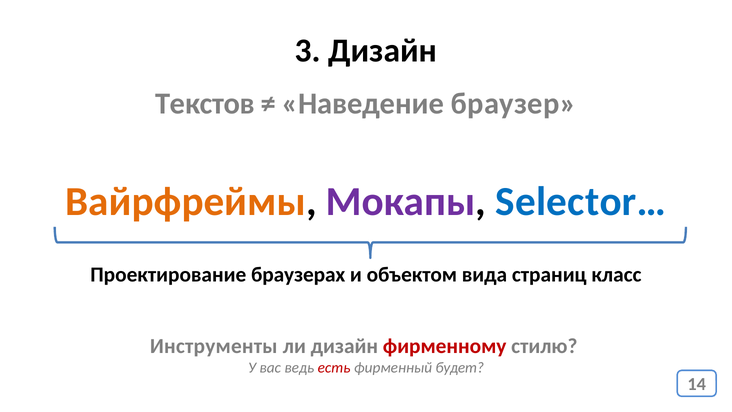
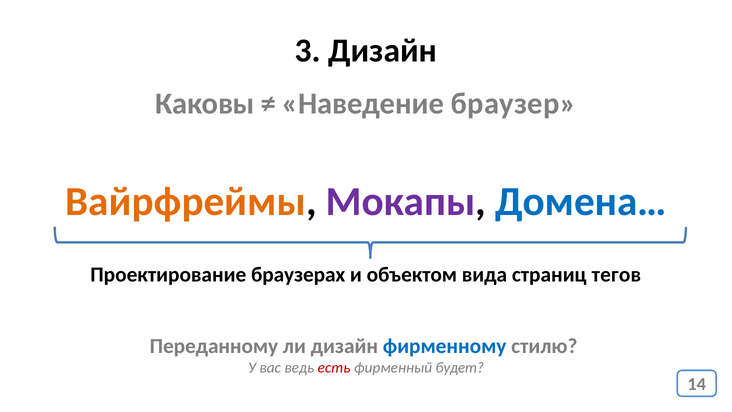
Текстов: Текстов -> Каковы (205, 104)
Selector…: Selector… -> Домена… (581, 202)
класс: класс -> тегов (616, 275)
Инструменты: Инструменты -> Переданному (214, 346)
фирменному colour: red -> blue (445, 346)
